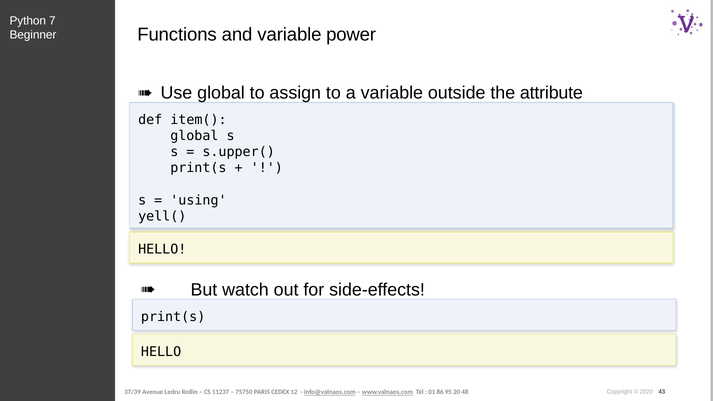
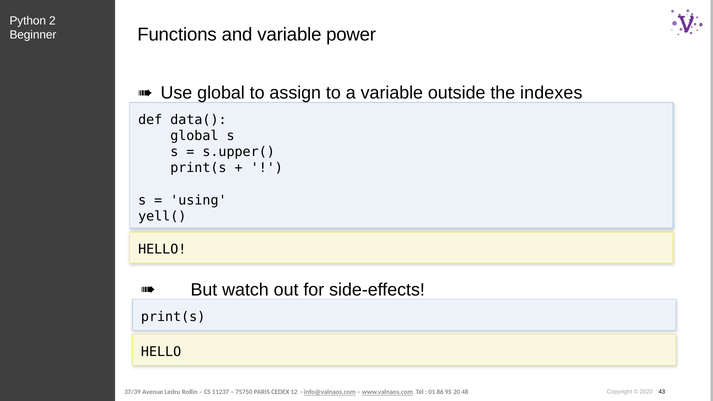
7: 7 -> 2 (52, 21)
attribute: attribute -> indexes (551, 93)
item(: item( -> data( (198, 120)
